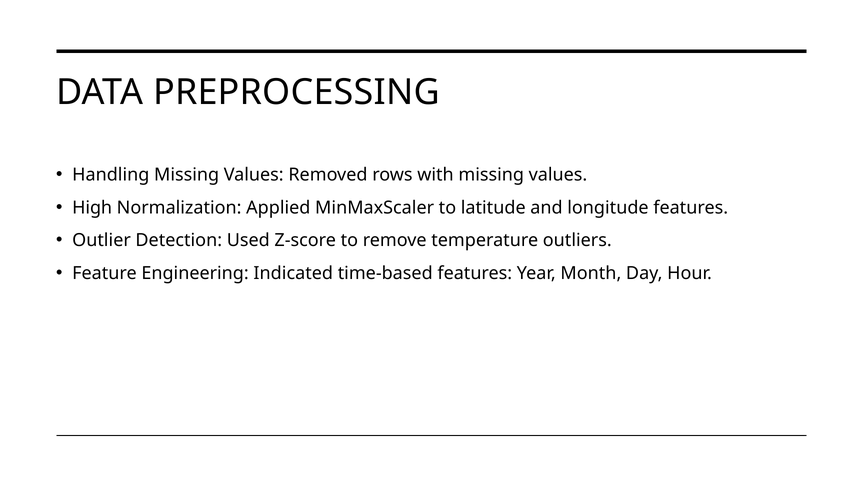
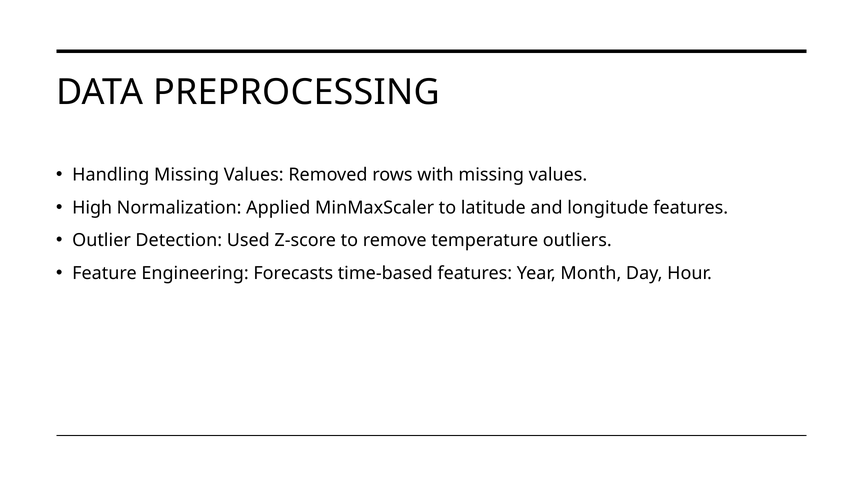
Indicated: Indicated -> Forecasts (293, 273)
